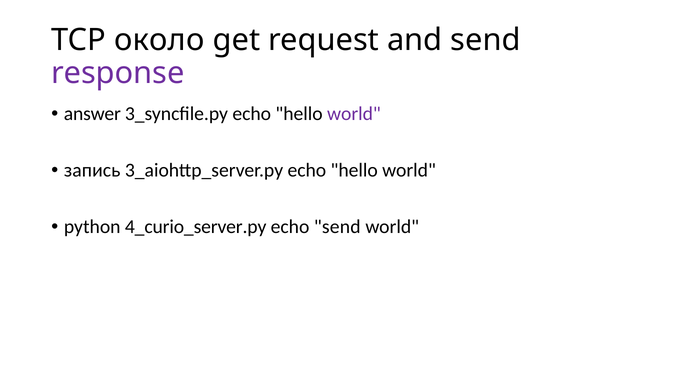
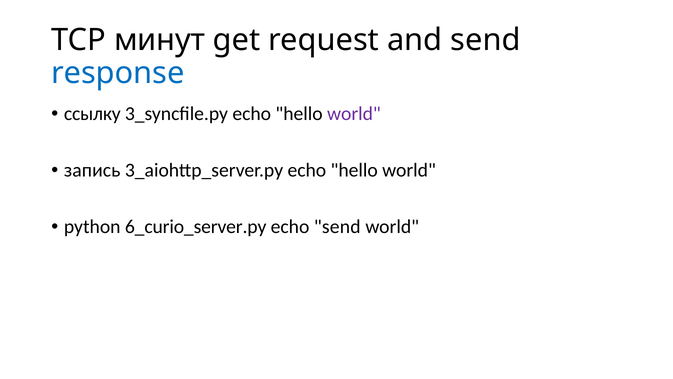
около: около -> минут (159, 40)
response colour: purple -> blue (118, 73)
answer: answer -> ссылку (92, 114)
4_curio_server.py: 4_curio_server.py -> 6_curio_server.py (196, 227)
